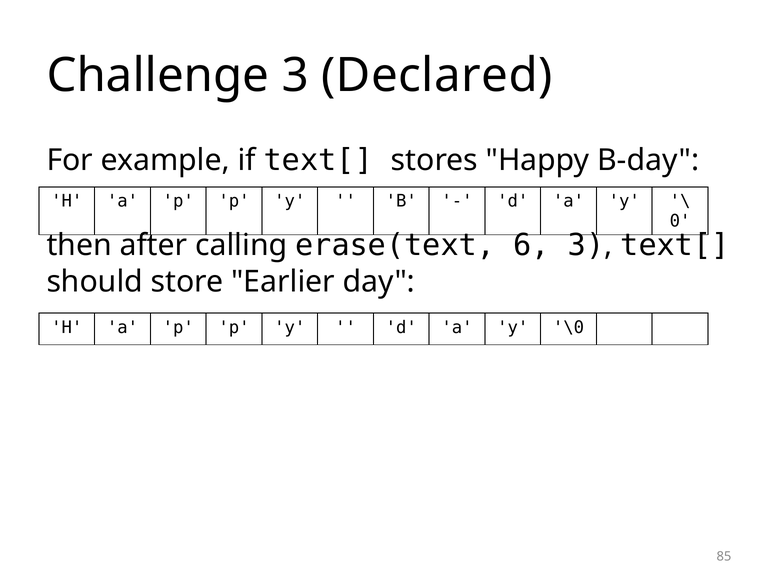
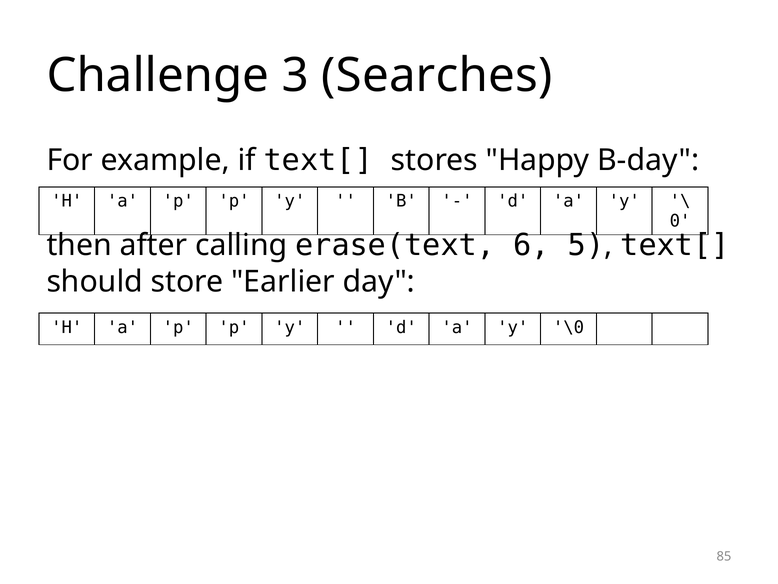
Declared: Declared -> Searches (437, 75)
6 3: 3 -> 5 (586, 245)
